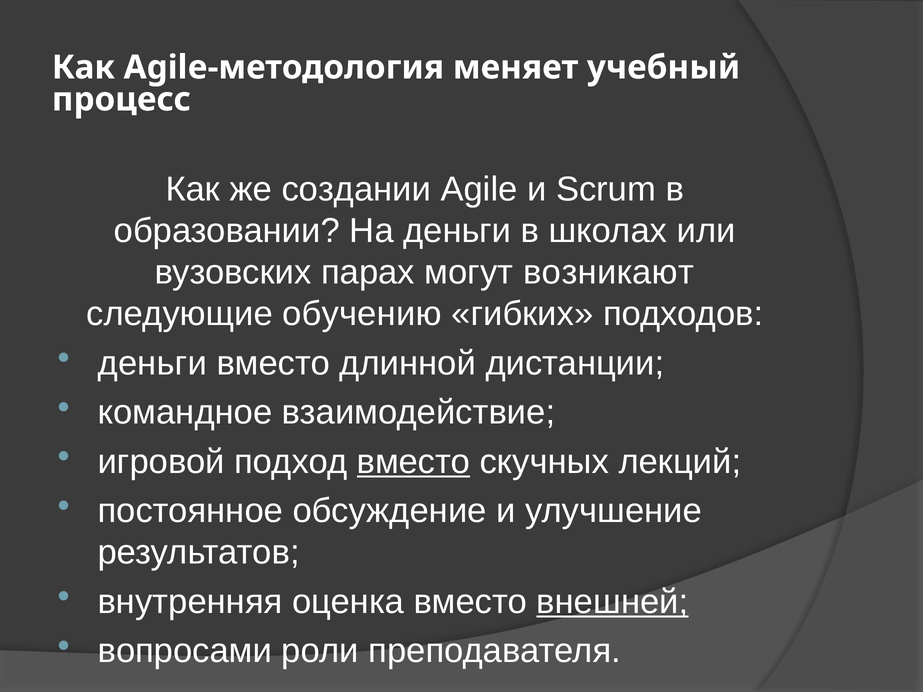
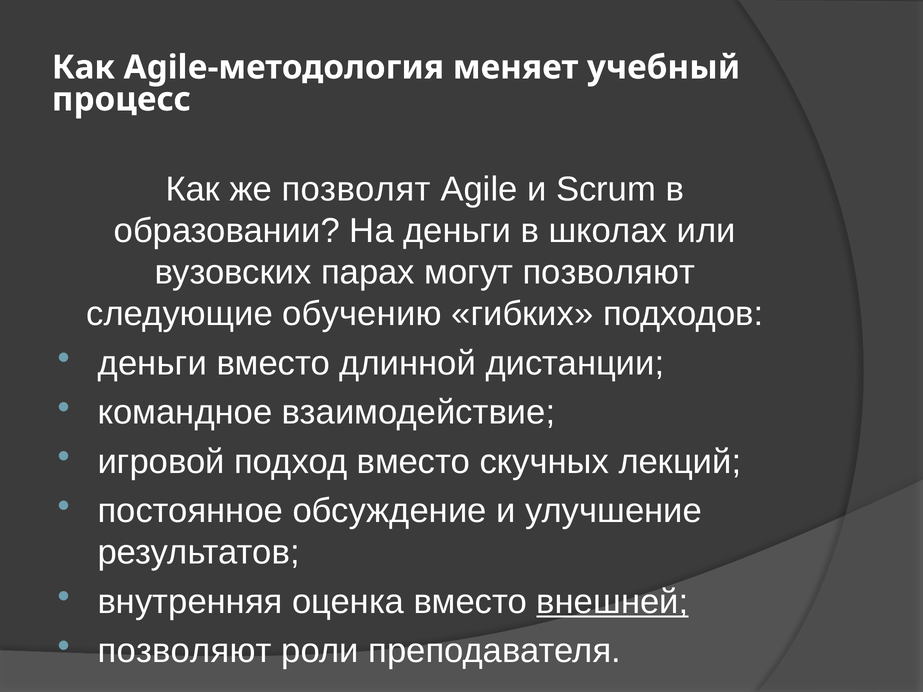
создании: создании -> позволят (356, 189)
могут возникают: возникают -> позволяют (609, 272)
вместо underline: present -> none (413, 462)
вопросами: вопросами -> позволяют (185, 651)
